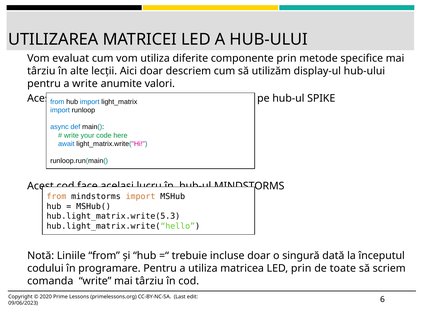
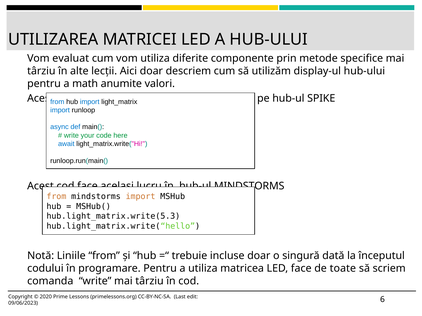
a write: write -> math (85, 84)
LED prin: prin -> face (301, 269)
